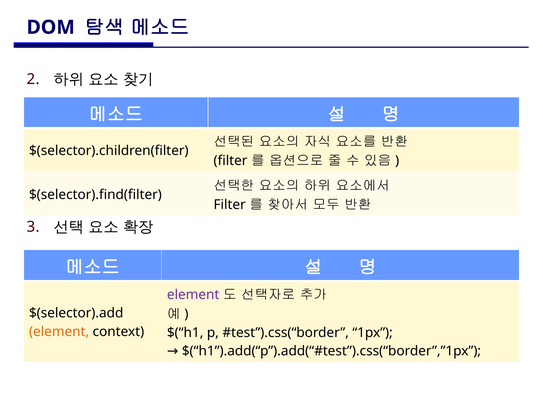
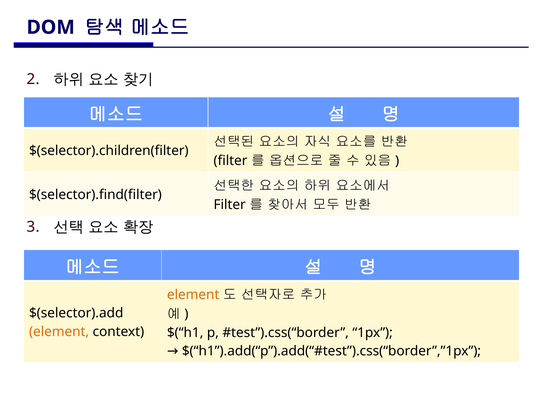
element colour: purple -> orange (193, 295)
